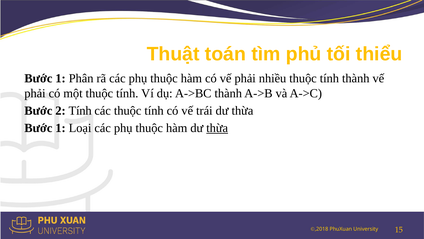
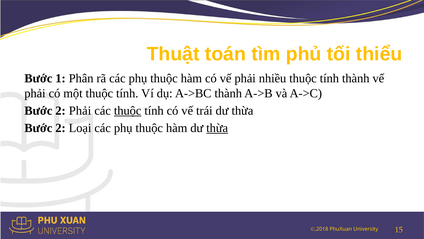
2 Tính: Tính -> Phải (80, 110)
thuộc underline: none -> present (128, 110)
1: 1 -> 2 (61, 128)
